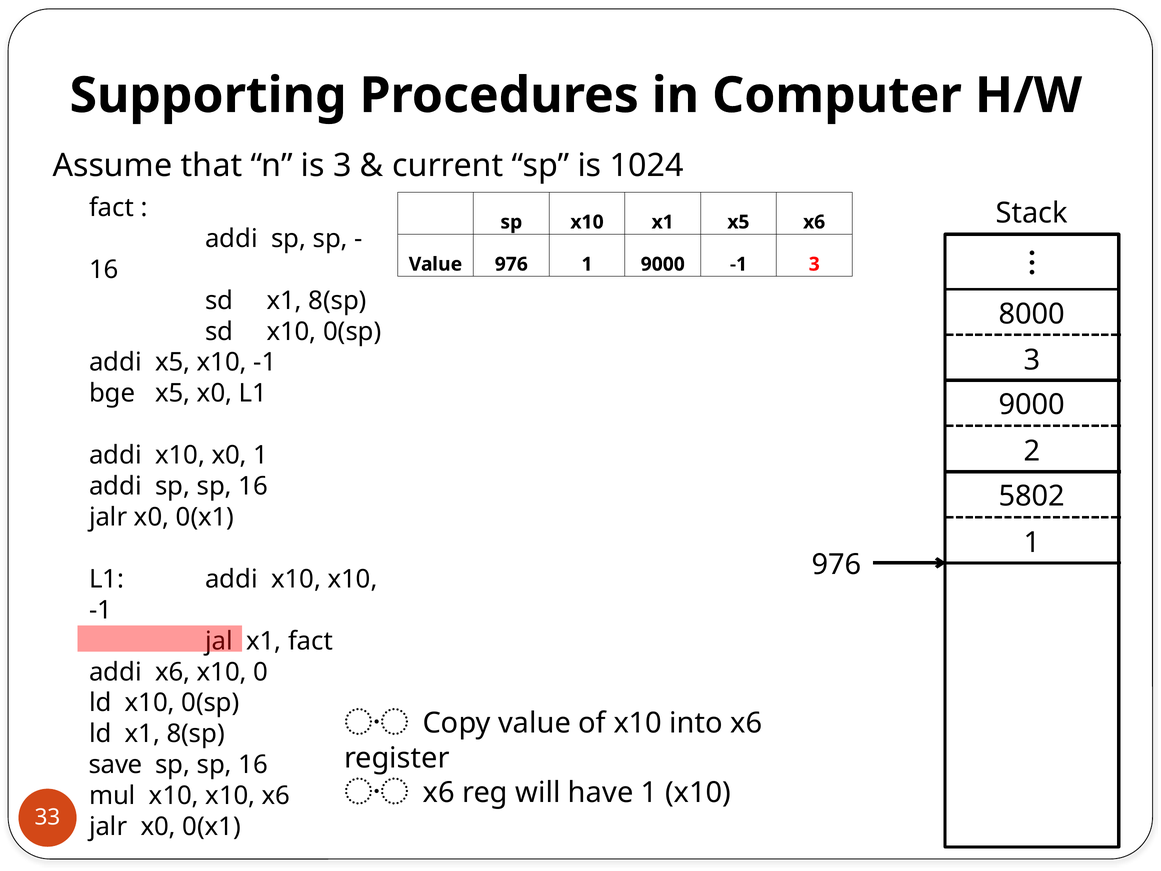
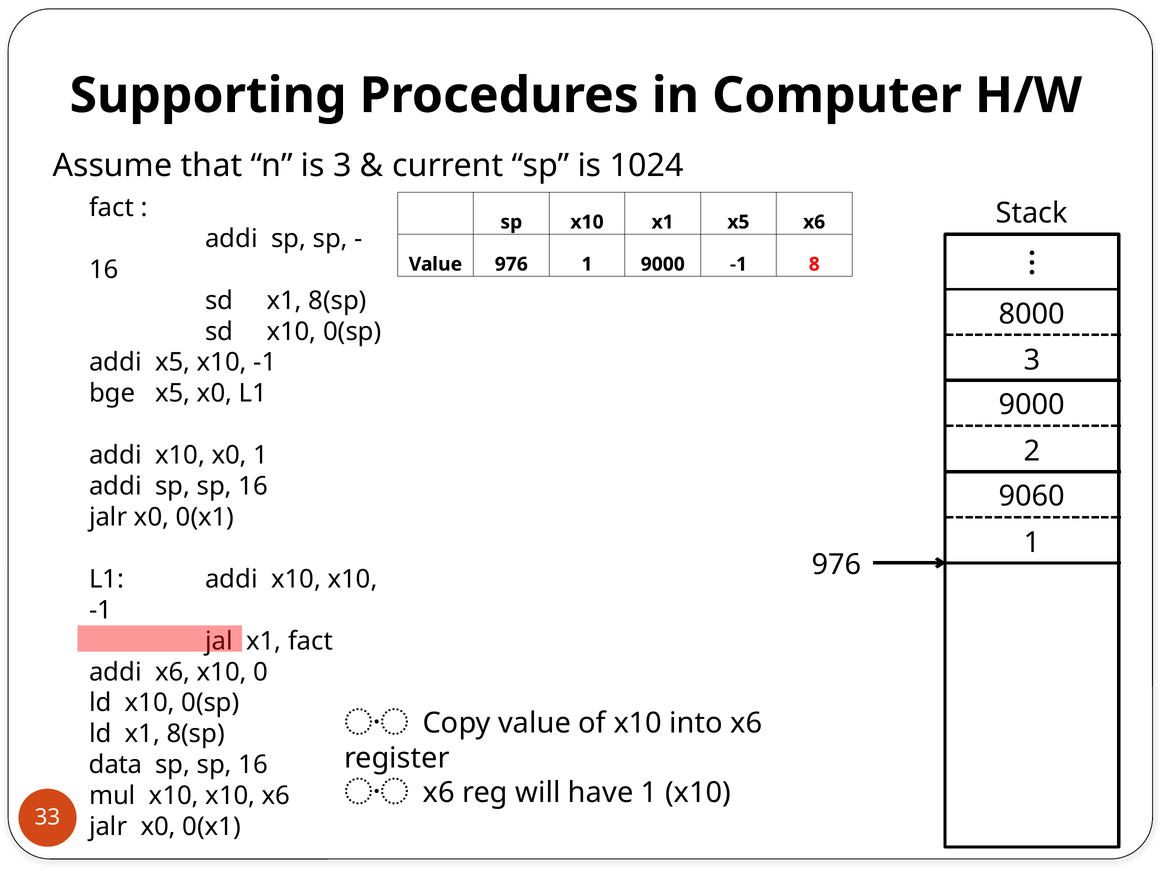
-1 3: 3 -> 8 (814, 264)
5802: 5802 -> 9060 (1032, 496)
save: save -> data (116, 765)
